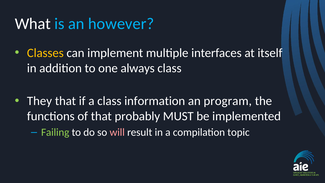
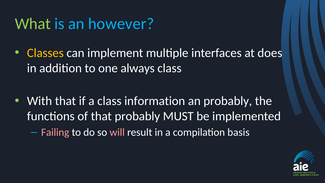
What colour: white -> light green (33, 24)
itself: itself -> does (270, 53)
They: They -> With (40, 101)
an program: program -> probably (228, 101)
Failing colour: light green -> pink (55, 132)
topic: topic -> basis (239, 132)
